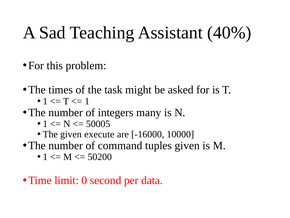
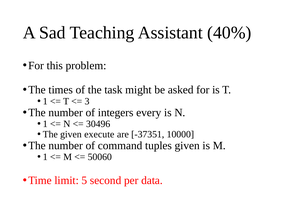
1: 1 -> 3 (87, 101)
many: many -> every (149, 112)
50005: 50005 -> 30496 (98, 124)
-16000: -16000 -> -37351 (148, 134)
50200: 50200 -> 50060 (100, 157)
0: 0 -> 5 (84, 180)
